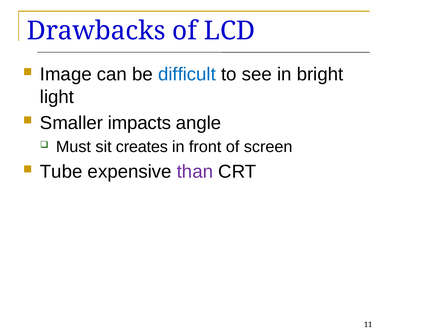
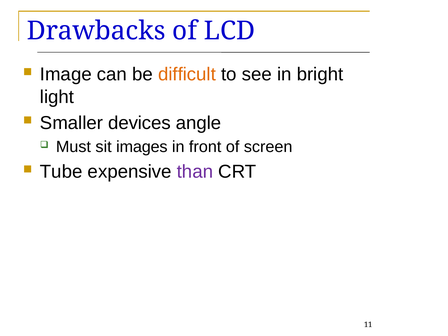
difficult colour: blue -> orange (187, 74)
impacts: impacts -> devices (139, 123)
creates: creates -> images (142, 147)
